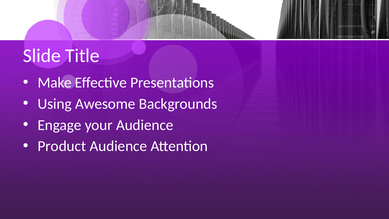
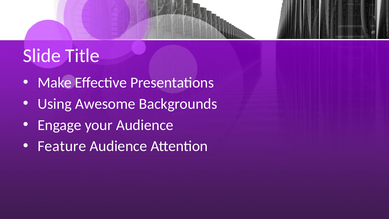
Product: Product -> Feature (62, 146)
